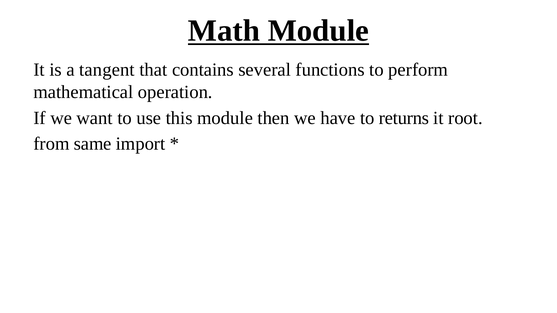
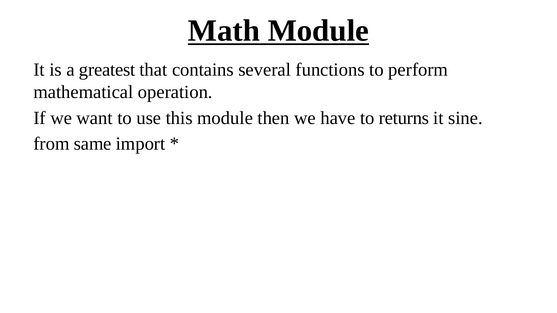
tangent: tangent -> greatest (107, 70)
root: root -> sine (465, 118)
